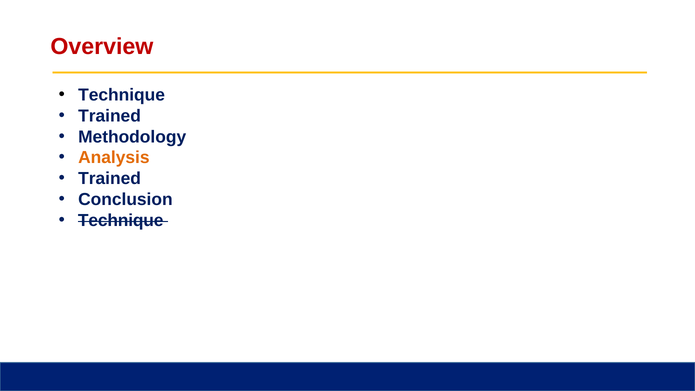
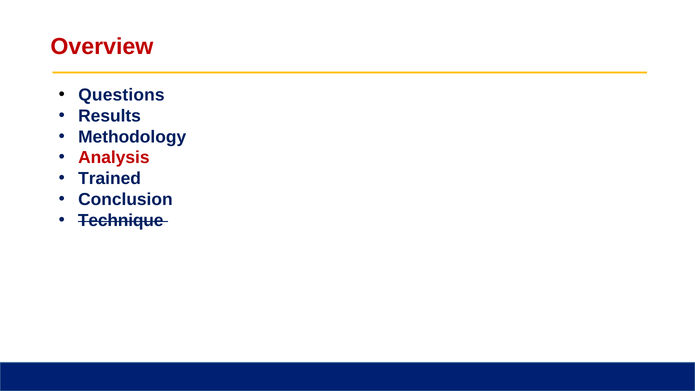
Technique: Technique -> Questions (121, 95)
Trained: Trained -> Results (110, 116)
Analysis colour: orange -> red (114, 158)
